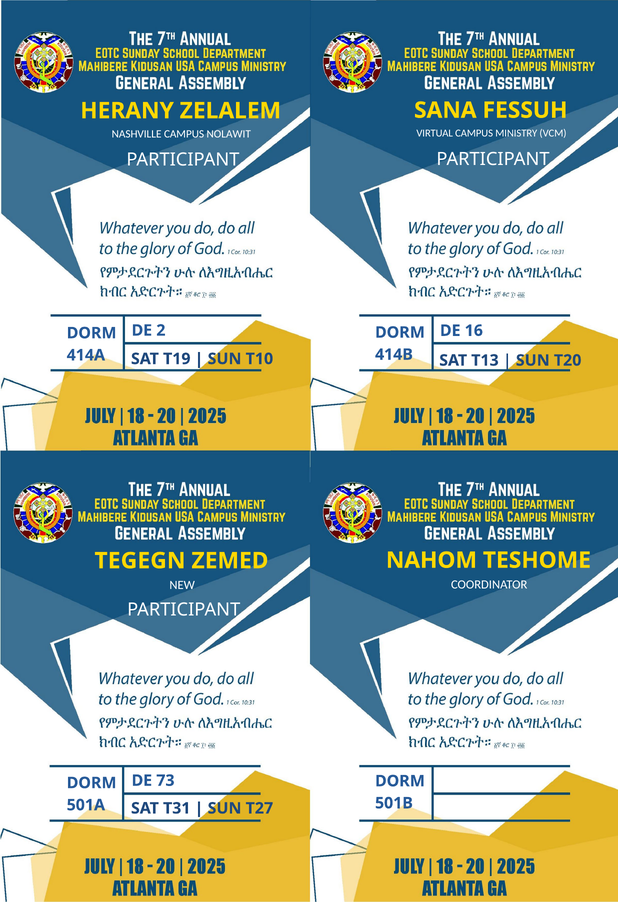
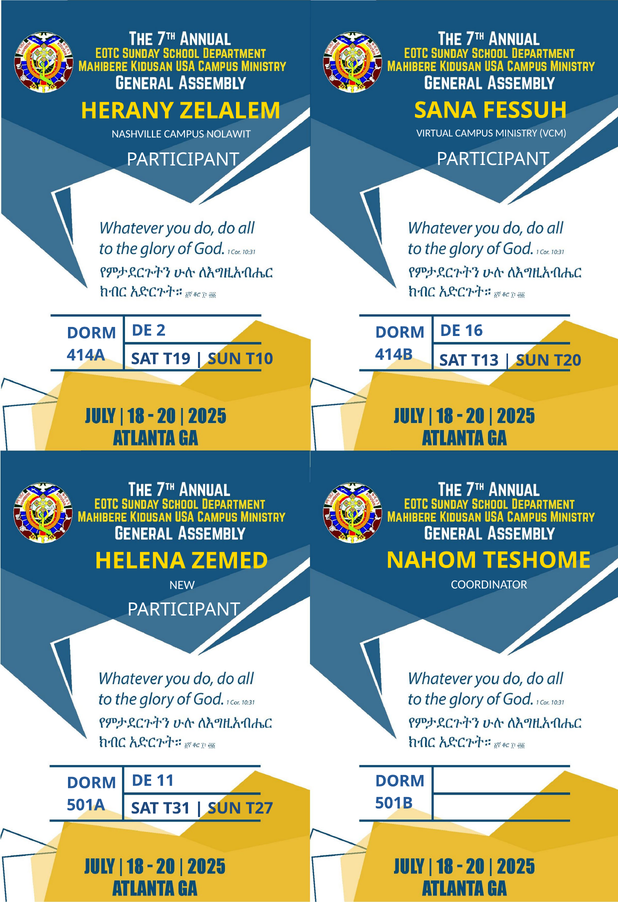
TEGEGN: TEGEGN -> HELENA (140, 561)
73: 73 -> 11 (165, 781)
